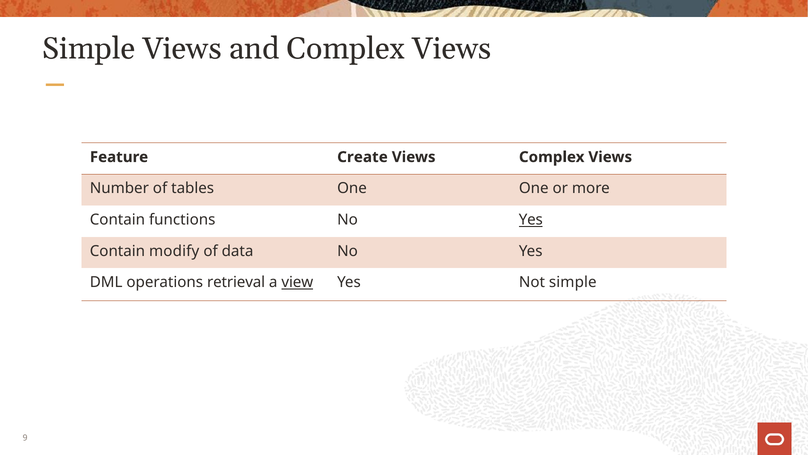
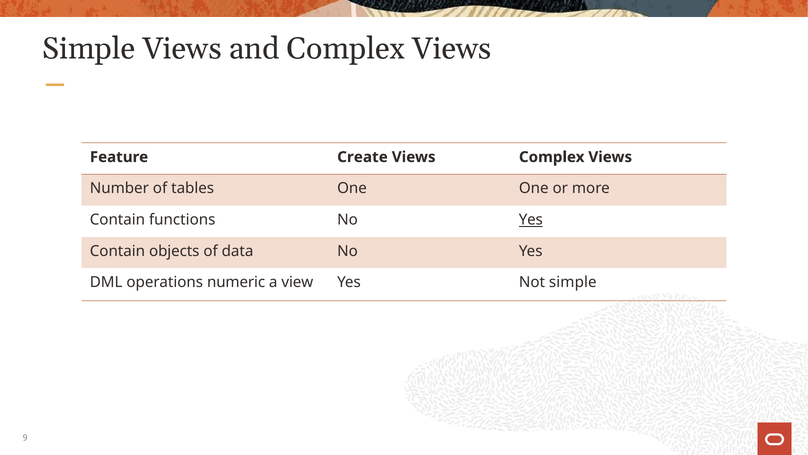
modify: modify -> objects (174, 251)
retrieval: retrieval -> numeric (236, 282)
view underline: present -> none (297, 282)
